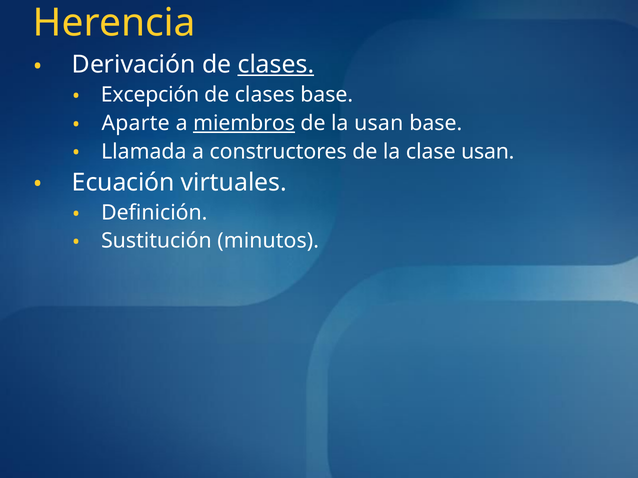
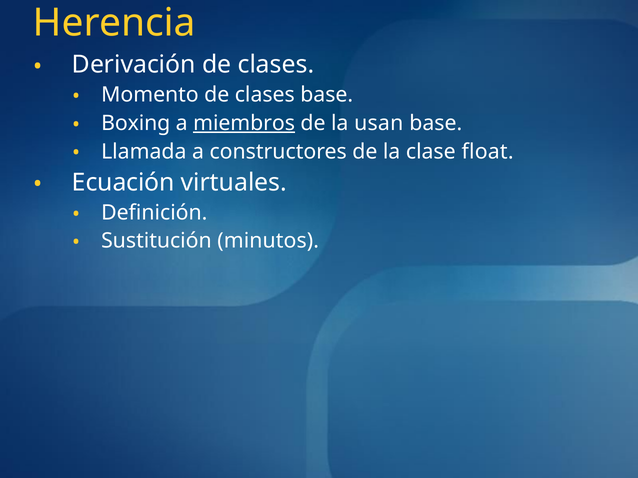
clases underline: present -> none (276, 65)
Excepción: Excepción -> Momento (150, 95)
Aparte: Aparte -> Boxing (136, 123)
clase usan: usan -> float (488, 152)
